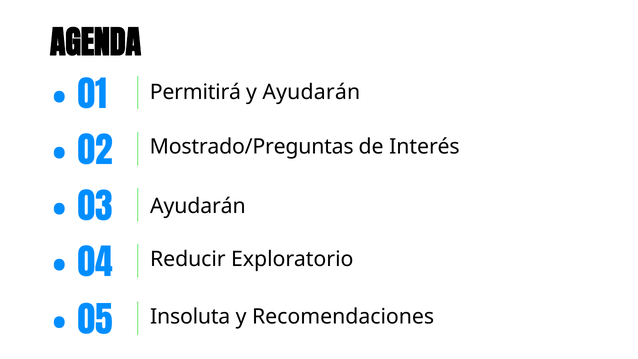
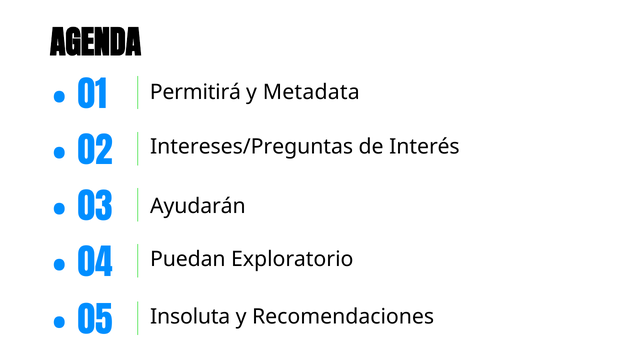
y Ayudarán: Ayudarán -> Metadata (311, 92)
Mostrado/Preguntas: Mostrado/Preguntas -> Intereses/Preguntas (252, 147)
Reducir: Reducir -> Puedan (188, 259)
